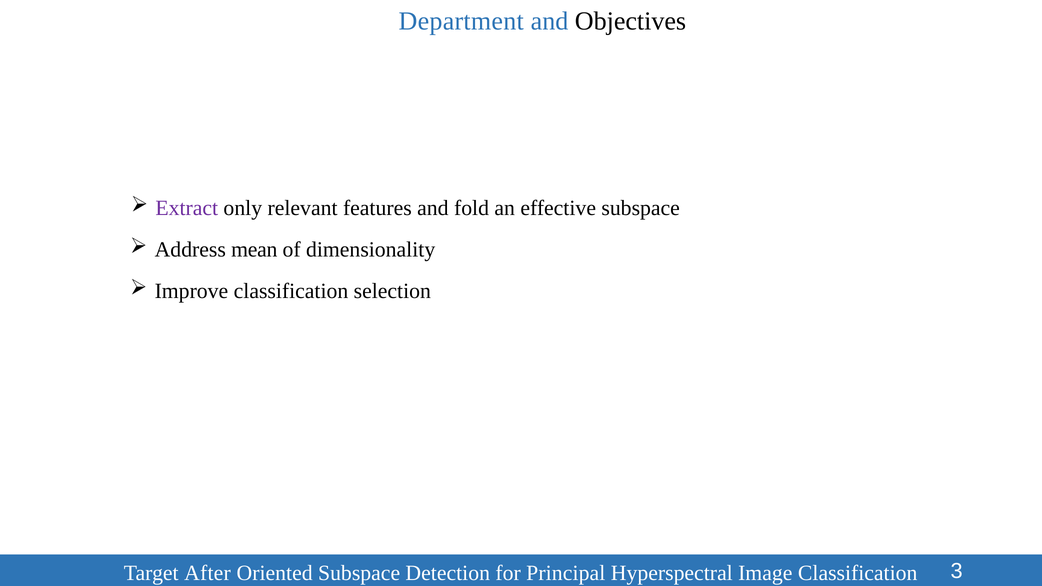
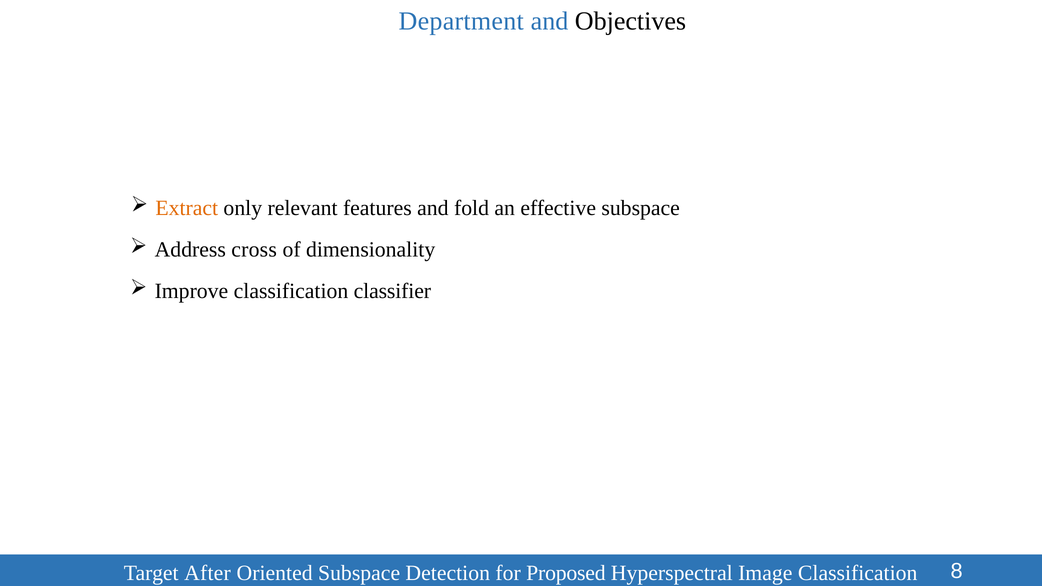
Extract colour: purple -> orange (187, 208)
mean: mean -> cross (254, 250)
selection: selection -> classifier (392, 291)
Principal: Principal -> Proposed (566, 573)
3: 3 -> 8 (957, 571)
